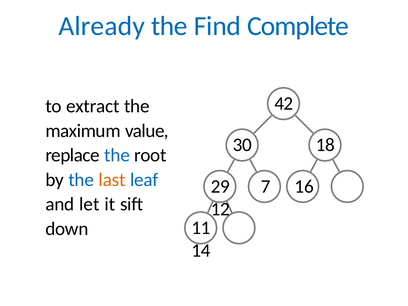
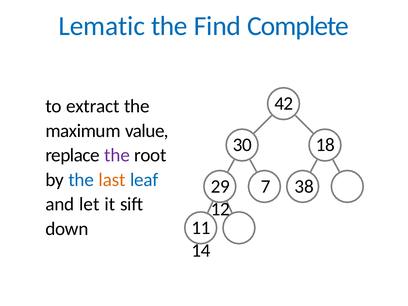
Already: Already -> Lematic (102, 26)
the colour: blue -> purple (117, 155)
16: 16 -> 38 (304, 187)
